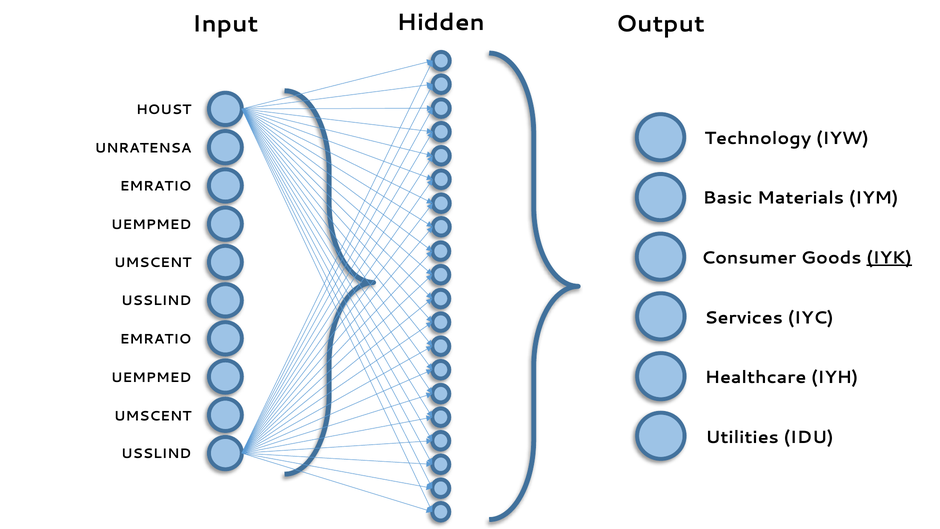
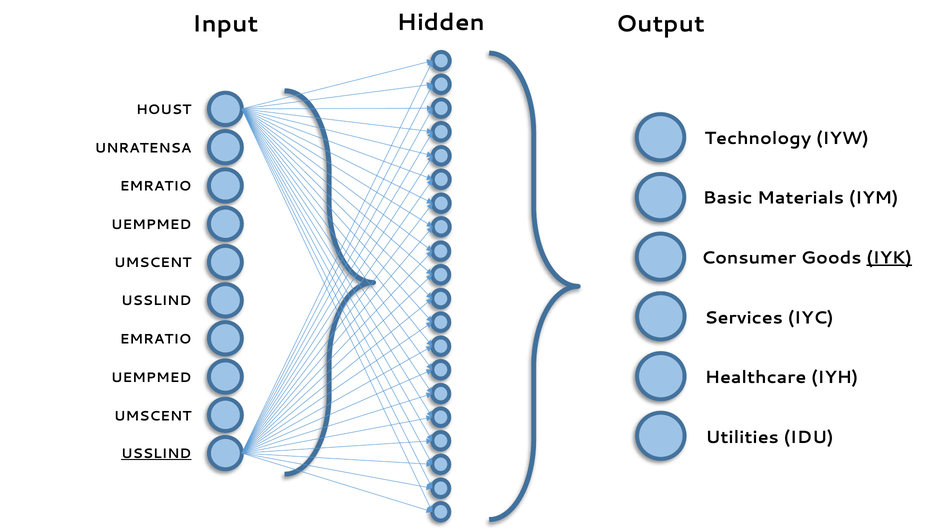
USSLIND underline: none -> present (156, 453)
